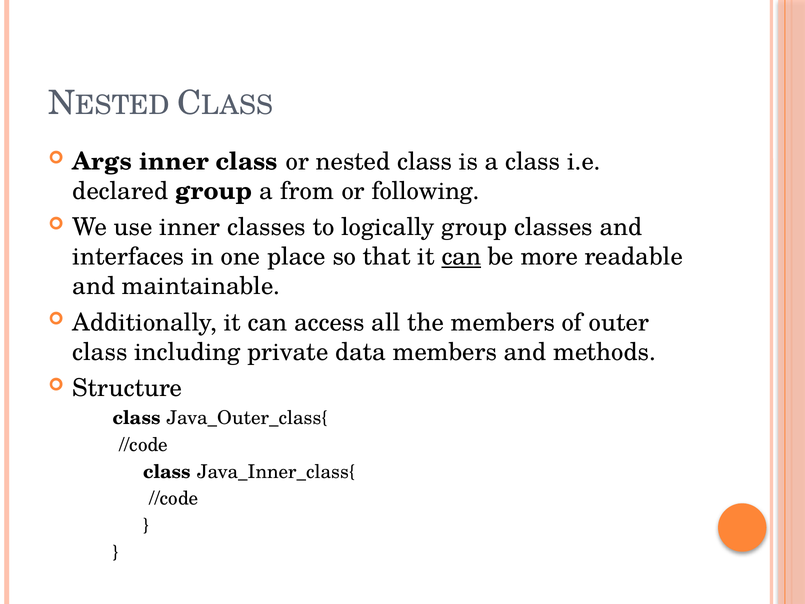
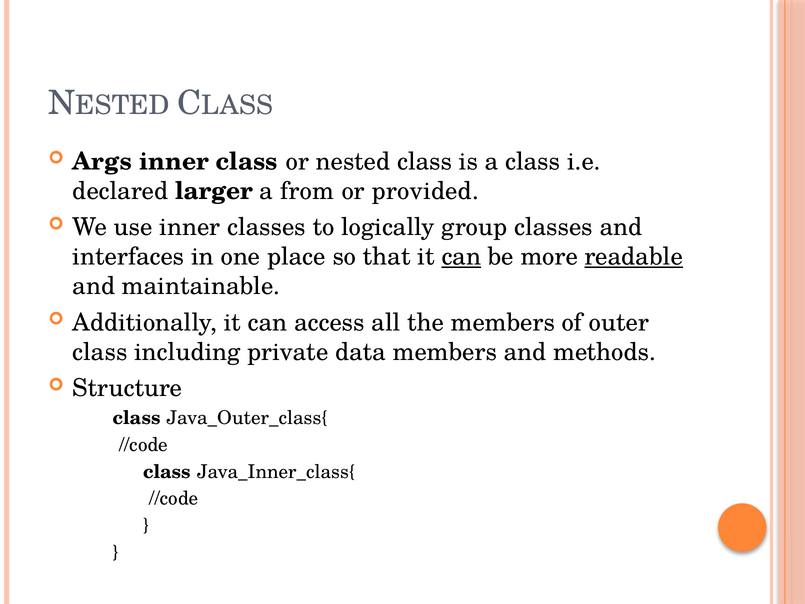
declared group: group -> larger (214, 191)
following: following -> provided (425, 191)
readable underline: none -> present (634, 257)
